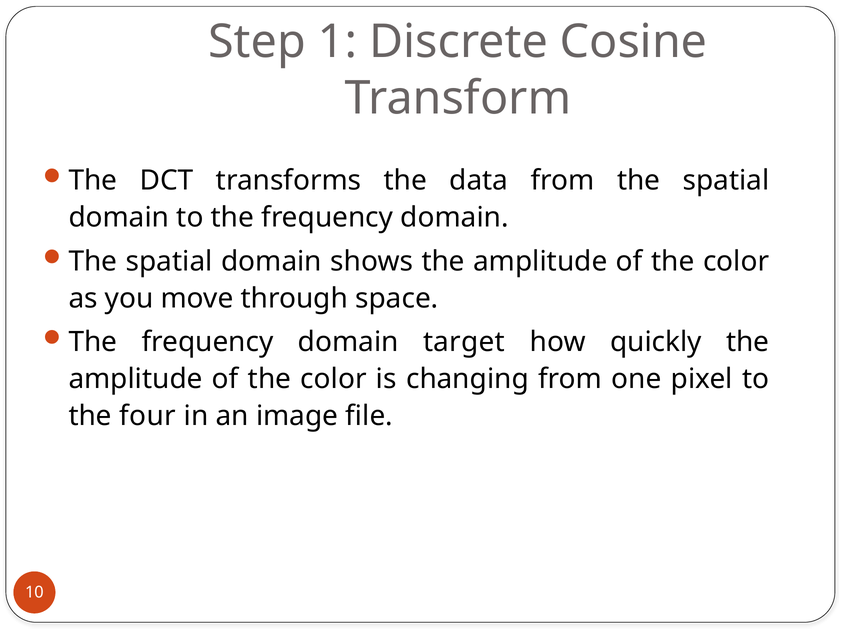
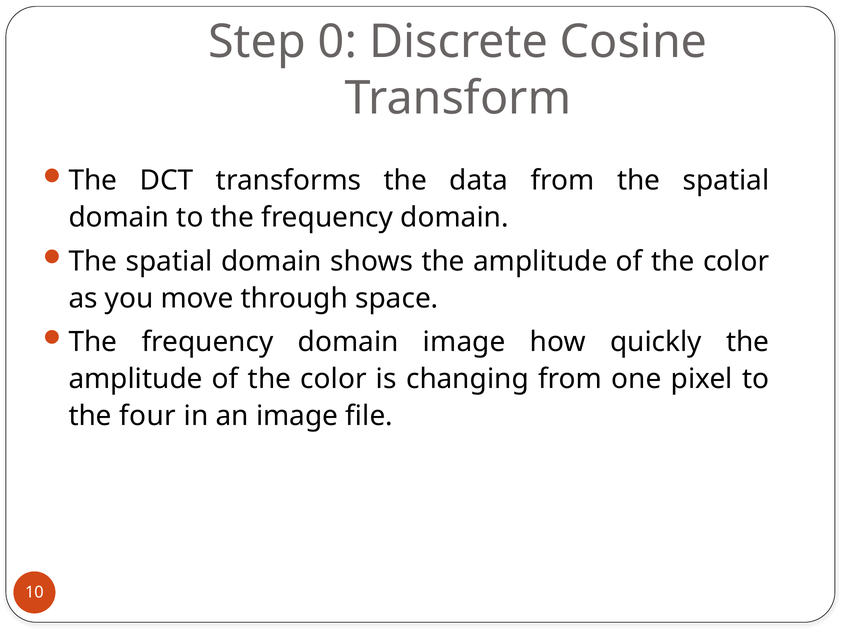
1: 1 -> 0 (338, 42)
domain target: target -> image (464, 342)
